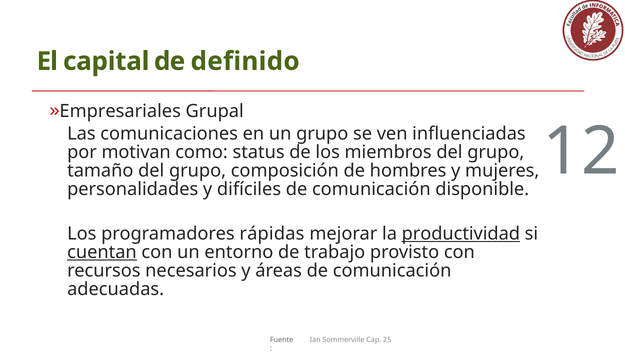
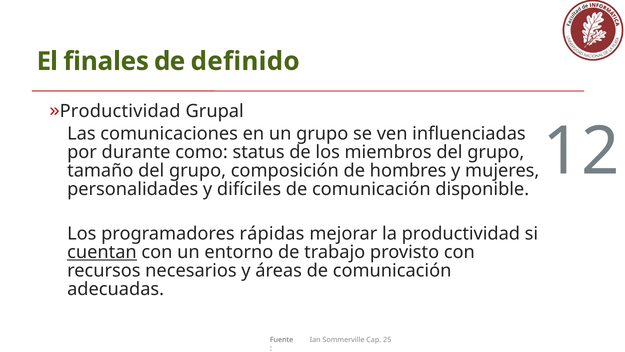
capital: capital -> finales (106, 61)
Empresariales: Empresariales -> Productividad (120, 111)
motivan: motivan -> durante (136, 152)
productividad underline: present -> none (461, 233)
